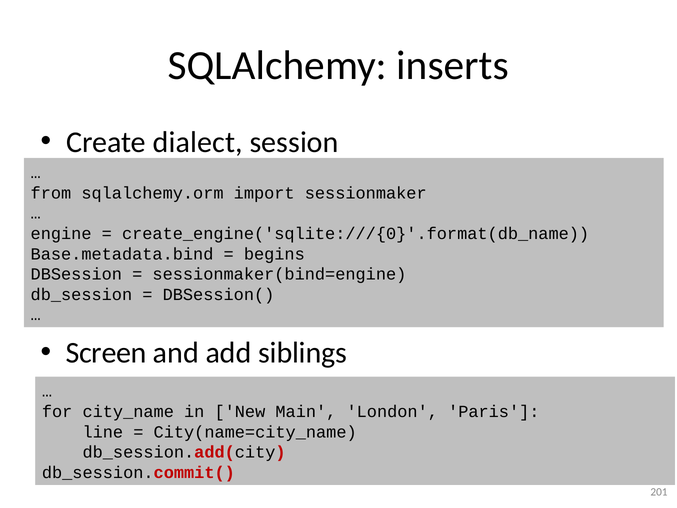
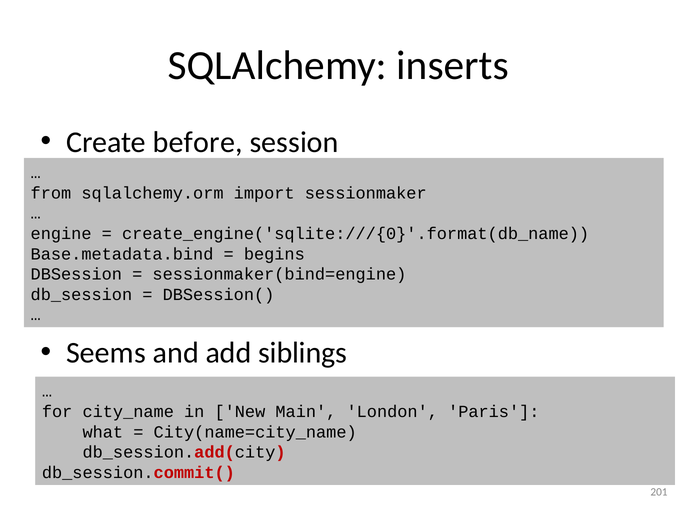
dialect: dialect -> before (198, 142)
Screen: Screen -> Seems (106, 353)
line: line -> what (103, 432)
